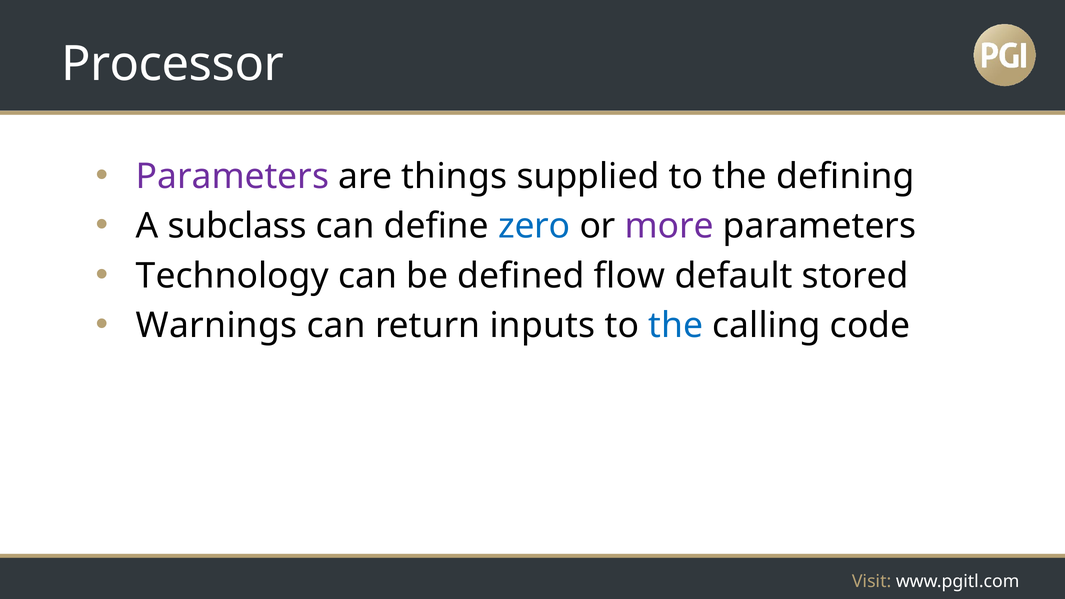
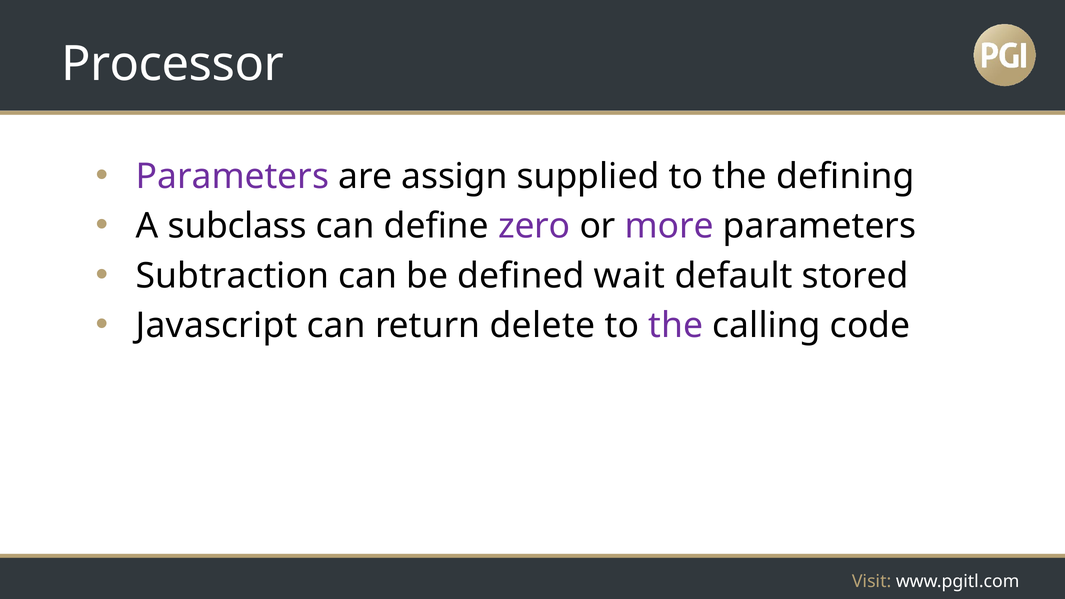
things: things -> assign (454, 176)
zero colour: blue -> purple (534, 226)
Technology: Technology -> Subtraction (232, 276)
flow: flow -> wait (629, 276)
Warnings: Warnings -> Javascript (217, 326)
inputs: inputs -> delete (542, 326)
the colour: blue -> purple (676, 326)
